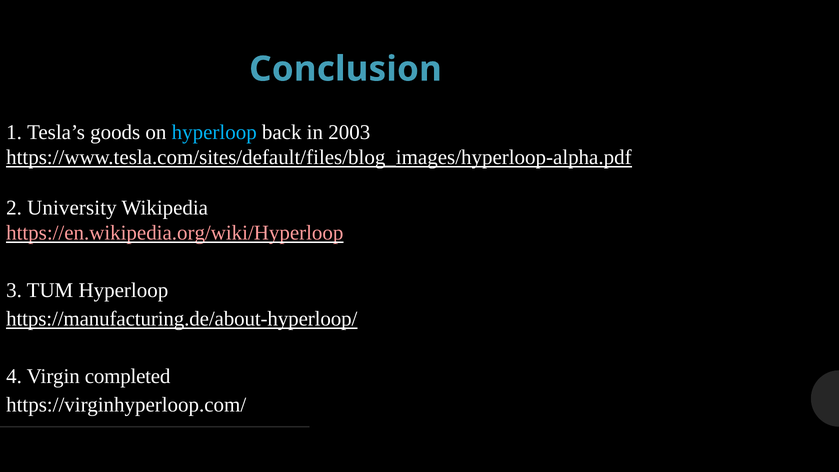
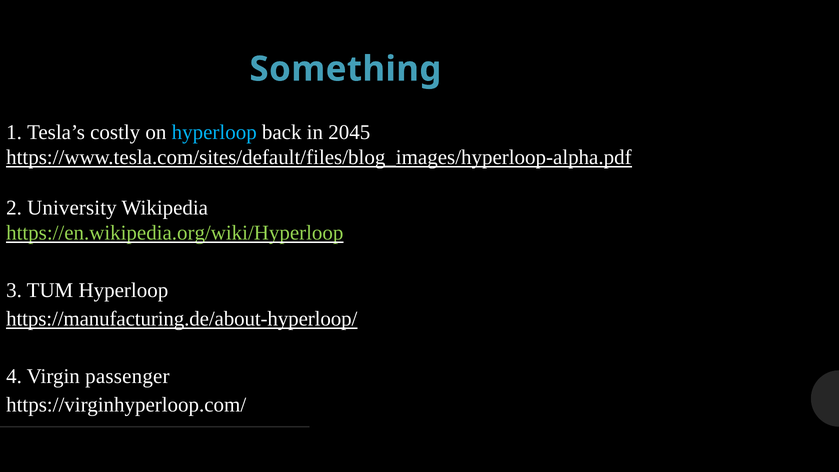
Conclusion: Conclusion -> Something (345, 69)
goods: goods -> costly (115, 132)
2003: 2003 -> 2045 (349, 132)
https://en.wikipedia.org/wiki/Hyperloop colour: pink -> light green (175, 233)
completed: completed -> passenger (127, 376)
